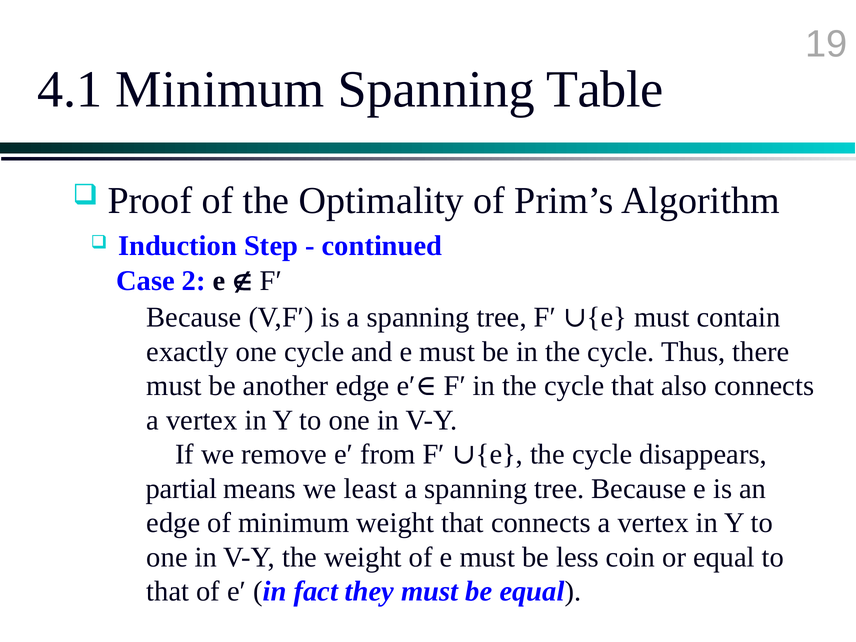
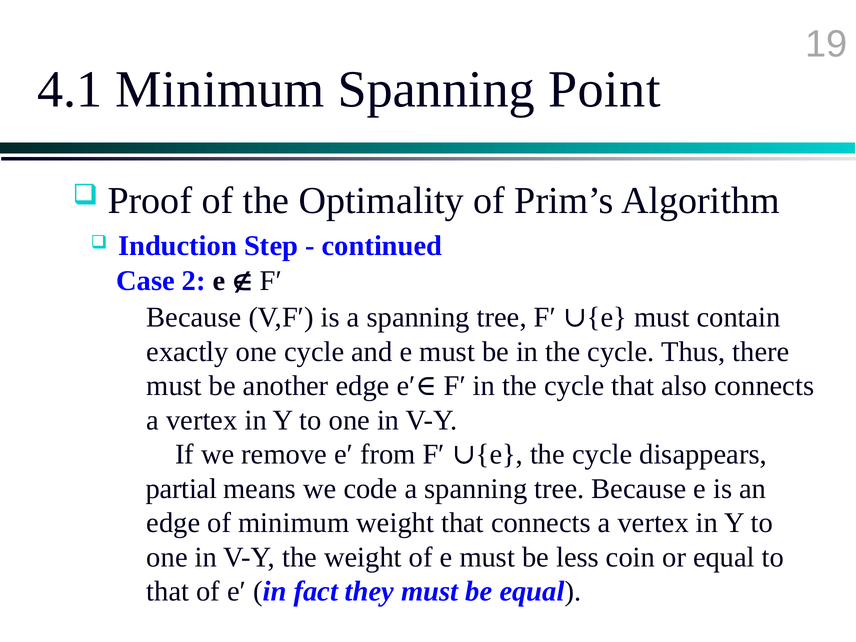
Table: Table -> Point (604, 89)
least: least -> code (370, 489)
